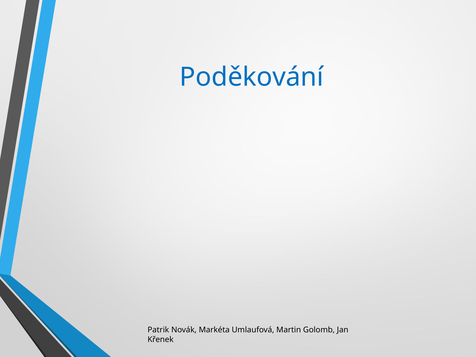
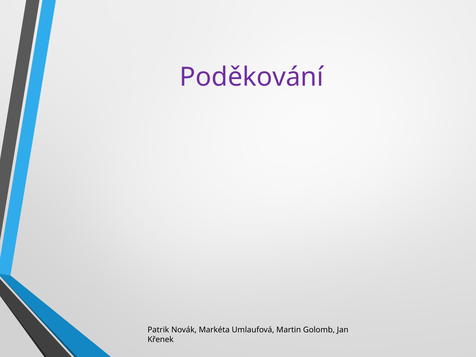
Poděkování colour: blue -> purple (252, 77)
